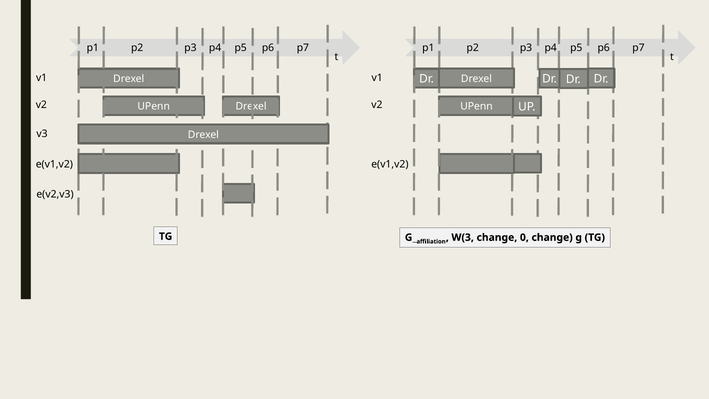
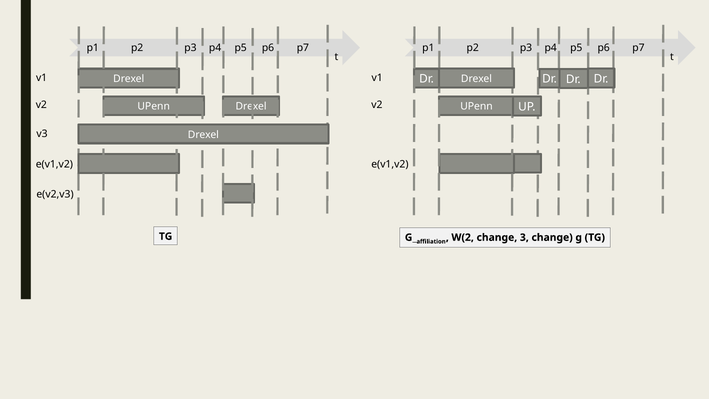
W(3: W(3 -> W(2 (463, 237)
0: 0 -> 3 (524, 237)
